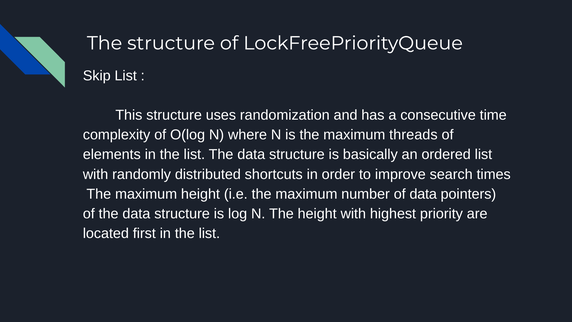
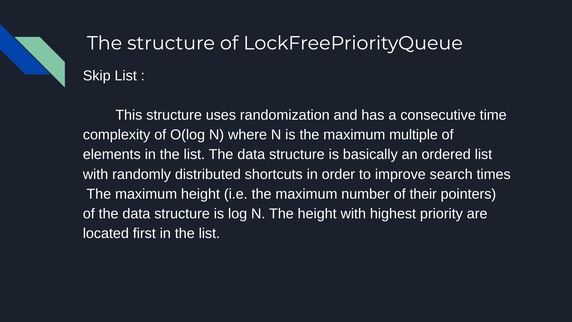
threads: threads -> multiple (414, 135)
of data: data -> their (423, 194)
